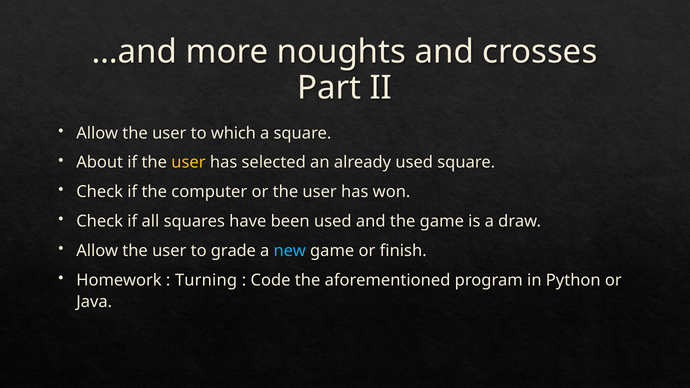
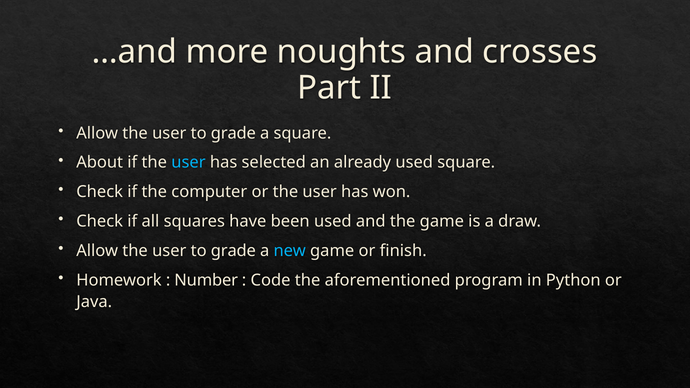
which: which -> grade (233, 133)
user colour: yellow -> light blue (188, 163)
Turning: Turning -> Number (206, 280)
